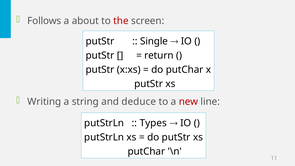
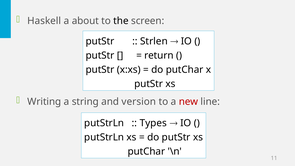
Follows: Follows -> Haskell (44, 21)
the colour: red -> black (121, 21)
Single: Single -> Strlen (154, 41)
deduce: deduce -> version (139, 102)
